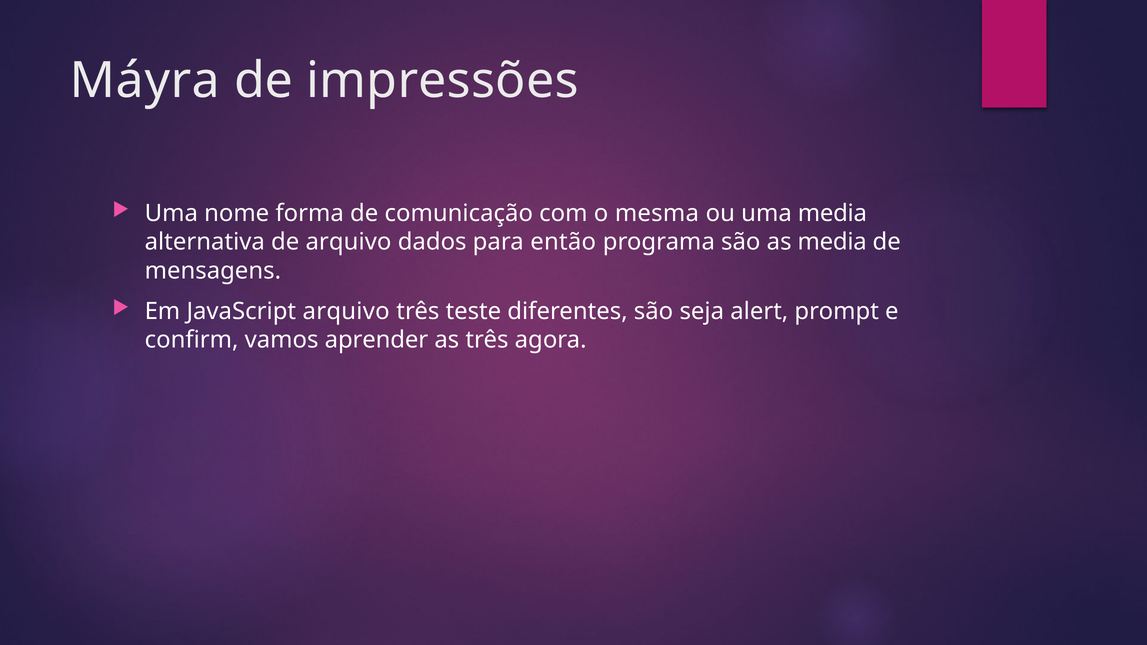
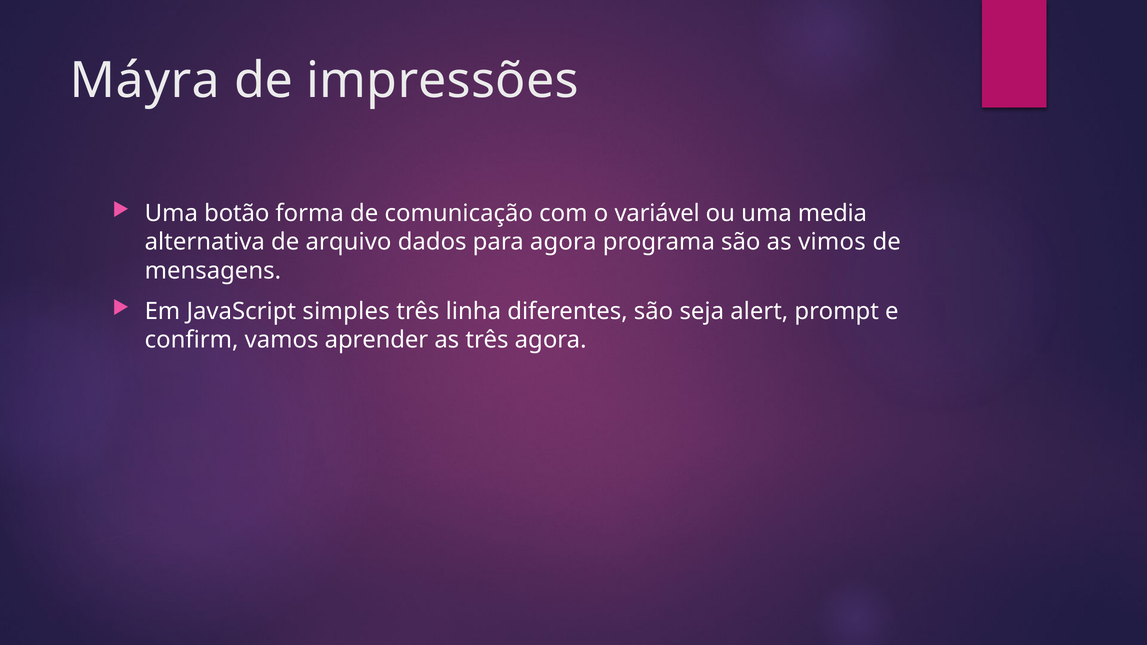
nome: nome -> botão (237, 213)
mesma: mesma -> variável (657, 213)
para então: então -> agora (563, 242)
as media: media -> vimos (832, 242)
JavaScript arquivo: arquivo -> simples (346, 311)
teste: teste -> linha (473, 311)
